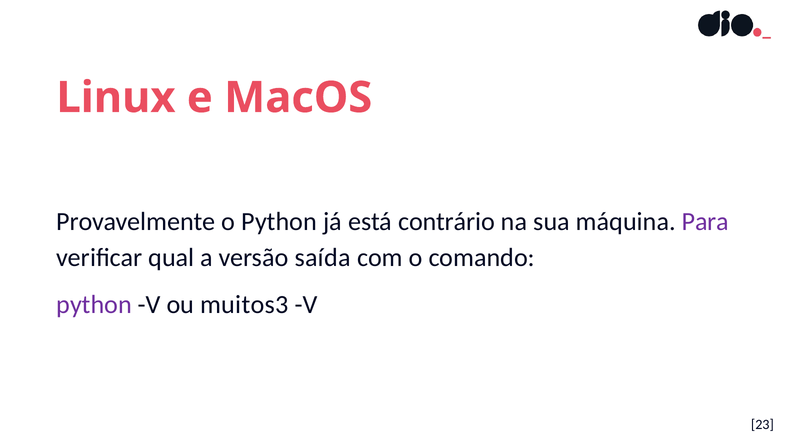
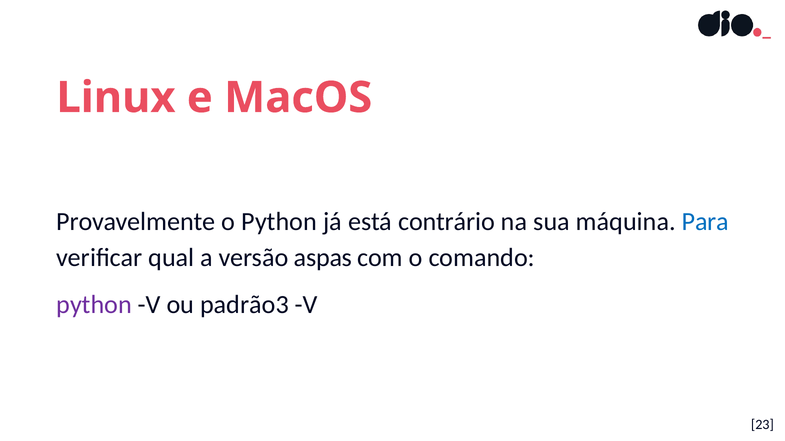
Para colour: purple -> blue (705, 222)
saída: saída -> aspas (323, 258)
muitos3: muitos3 -> padrão3 (244, 305)
